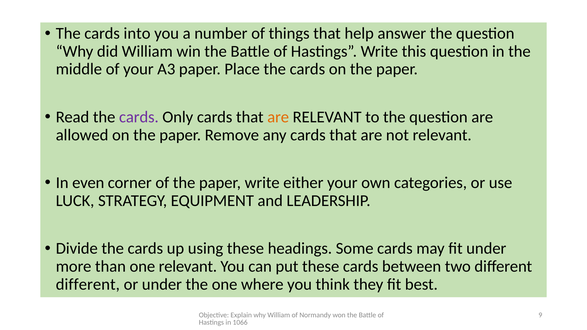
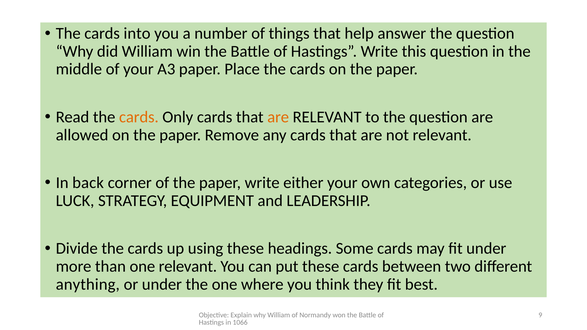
cards colour: purple -> orange (139, 117)
even: even -> back (88, 183)
different: different -> anything (88, 284)
